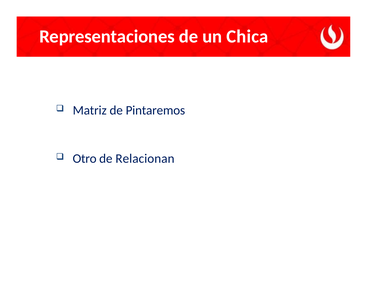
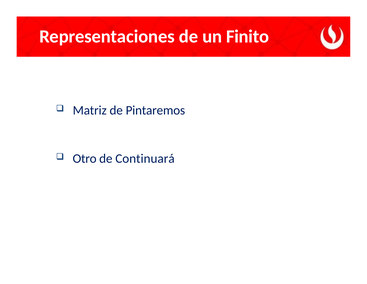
Chica: Chica -> Finito (248, 36)
Relacionan: Relacionan -> Continuará (145, 158)
